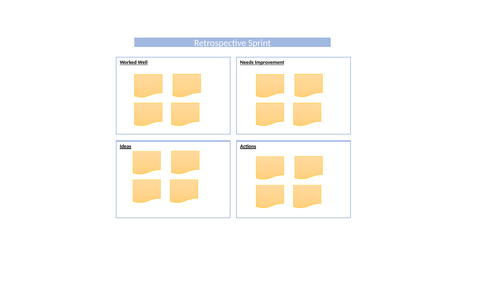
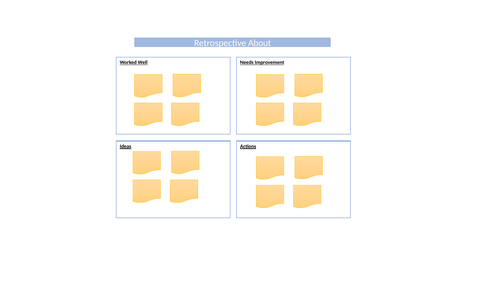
Sprint: Sprint -> About (260, 43)
